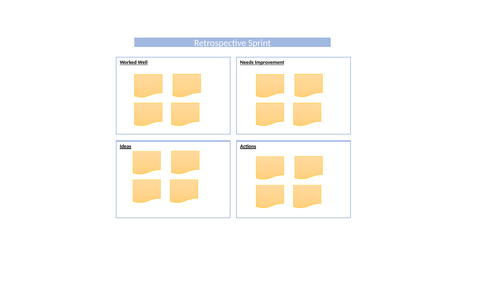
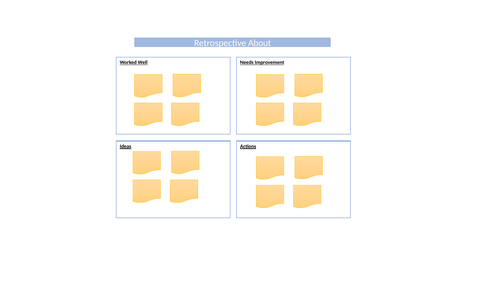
Sprint: Sprint -> About (260, 43)
